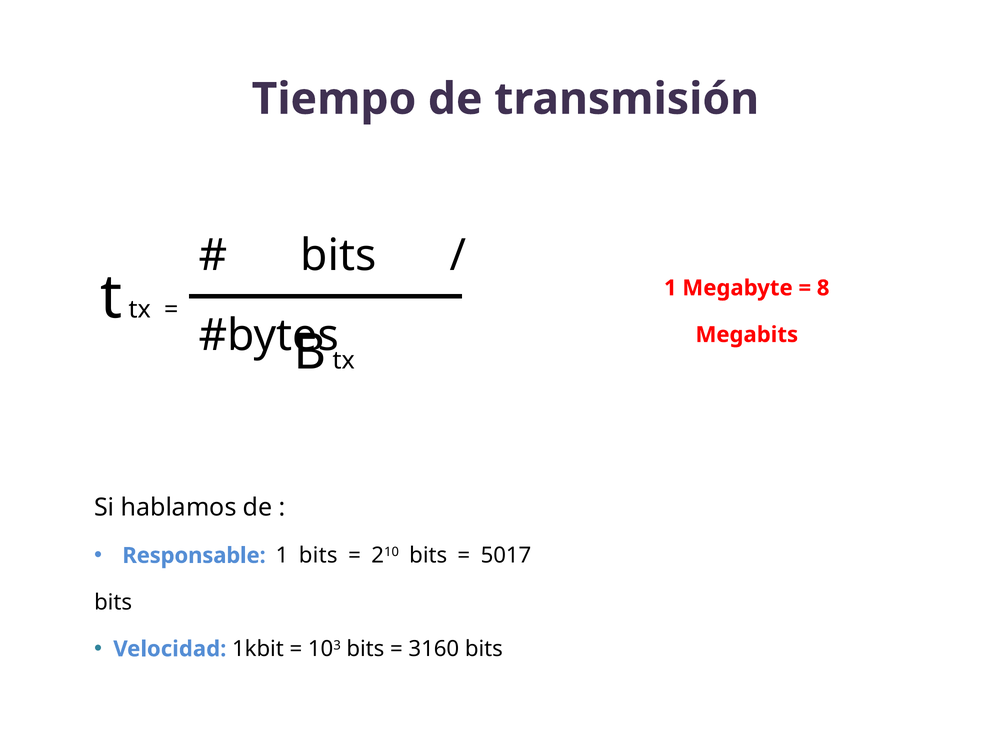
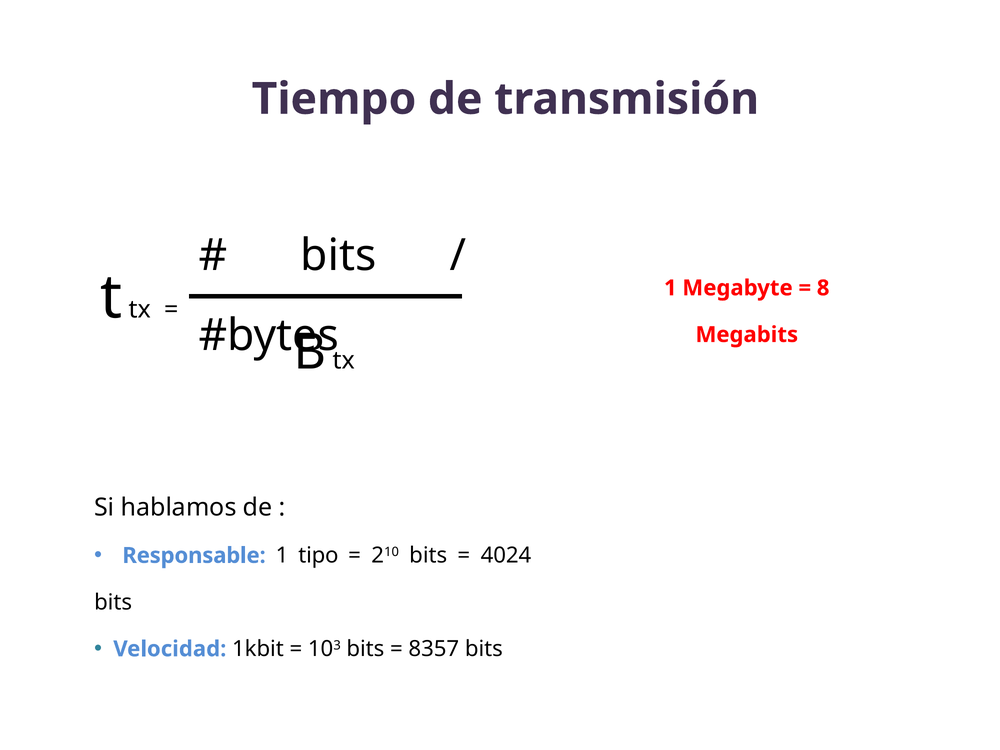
1 bits: bits -> tipo (318, 556)
5017: 5017 -> 4024 (506, 556)
3160: 3160 -> 8357 (434, 649)
